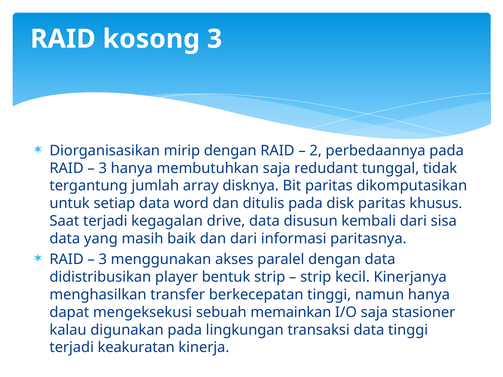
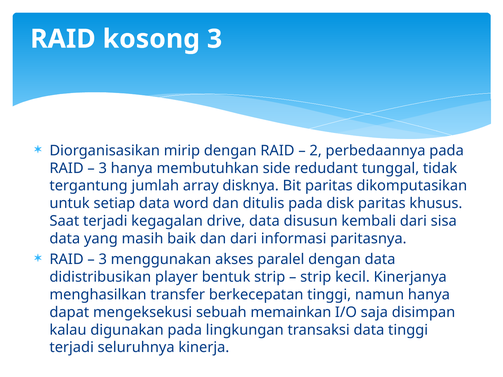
membutuhkan saja: saja -> side (277, 168)
stasioner: stasioner -> disimpan (424, 312)
keakuratan: keakuratan -> seluruhnya (136, 348)
